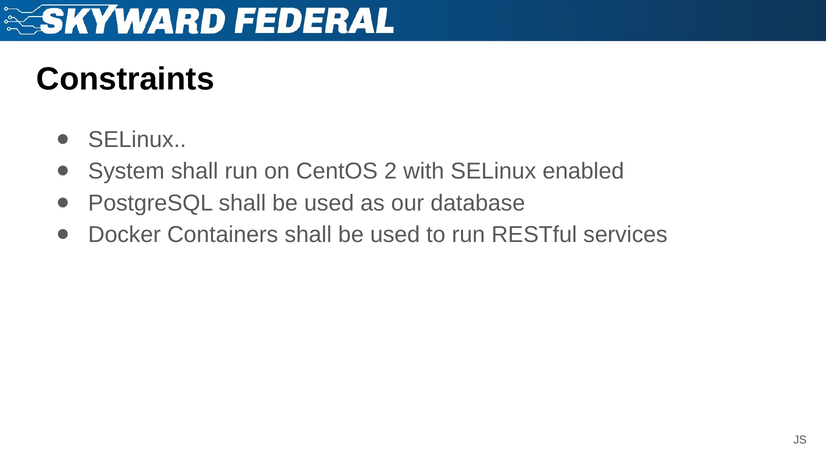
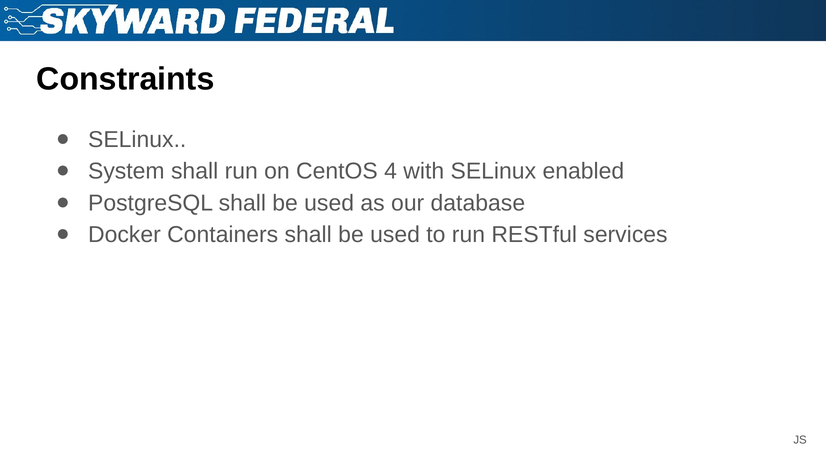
2: 2 -> 4 (391, 171)
